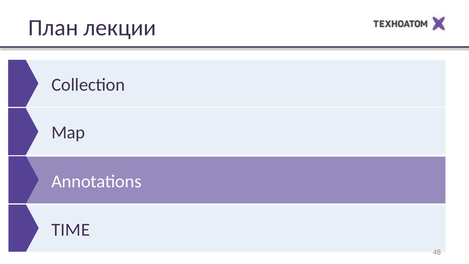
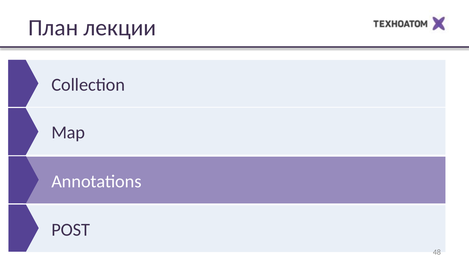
TIME: TIME -> POST (71, 230)
